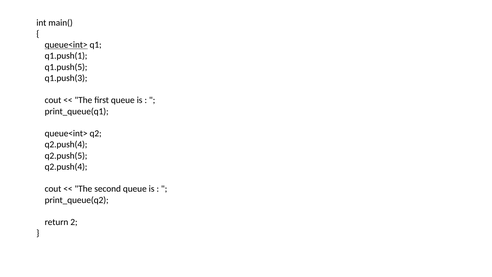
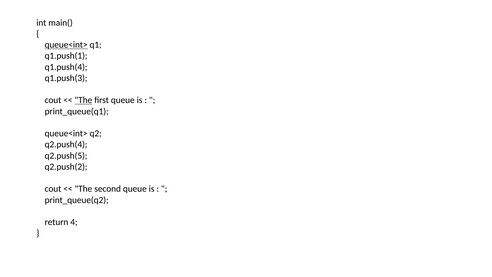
q1.push(5: q1.push(5 -> q1.push(4 (66, 67)
The underline: none -> present (83, 100)
q2.push(4: q2.push(4 -> q2.push(2 (66, 167)
2: 2 -> 4 (74, 222)
